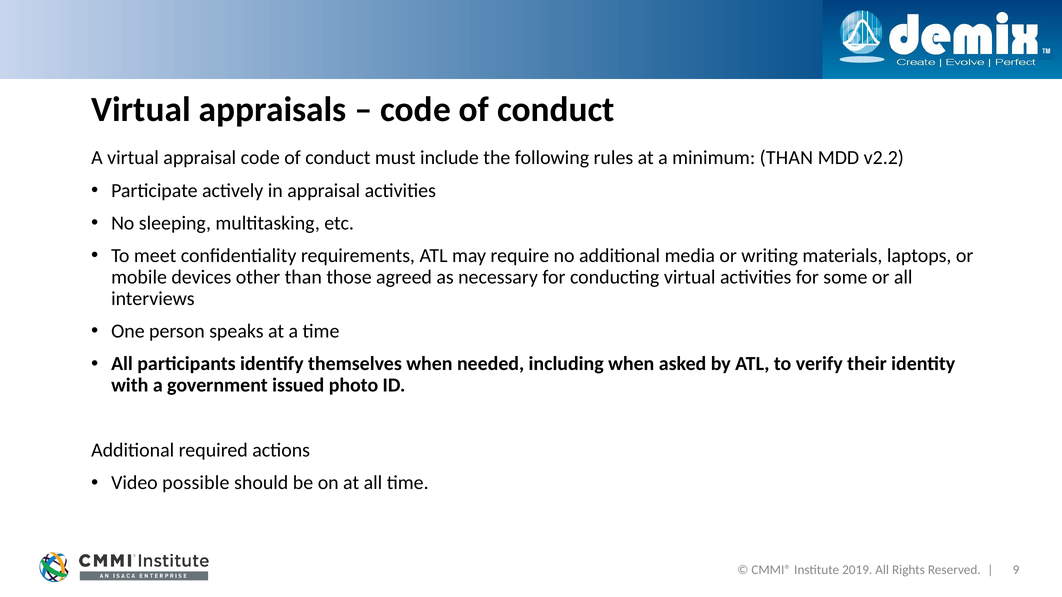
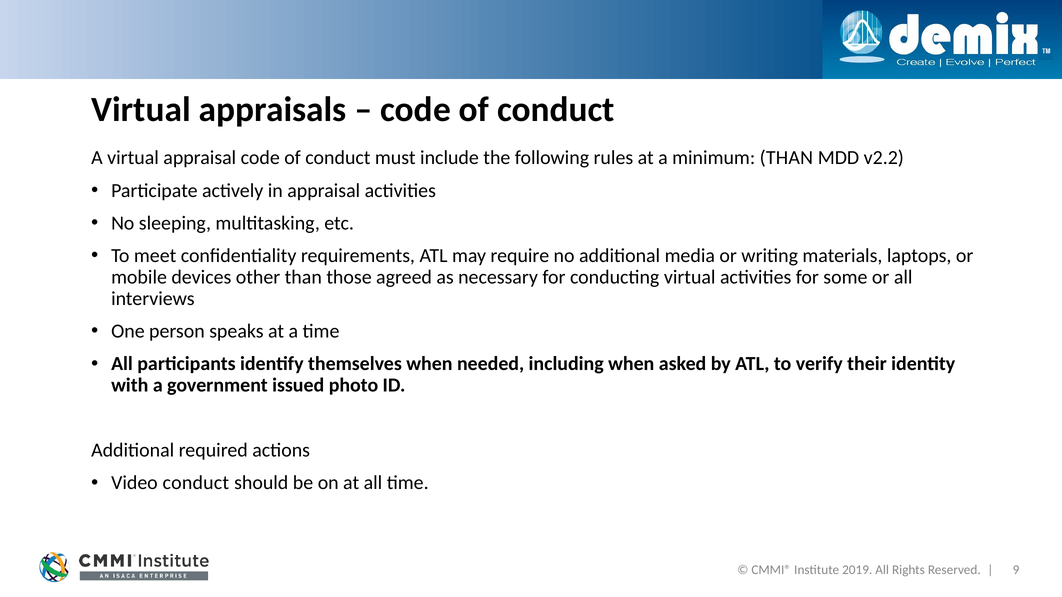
Video possible: possible -> conduct (196, 483)
